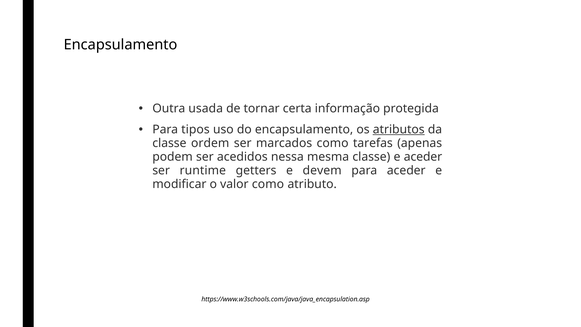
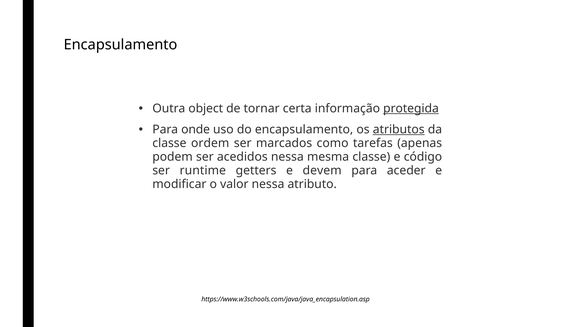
usada: usada -> object (206, 108)
protegida underline: none -> present (411, 108)
tipos: tipos -> onde (196, 129)
e aceder: aceder -> código (423, 157)
valor como: como -> nessa (268, 184)
